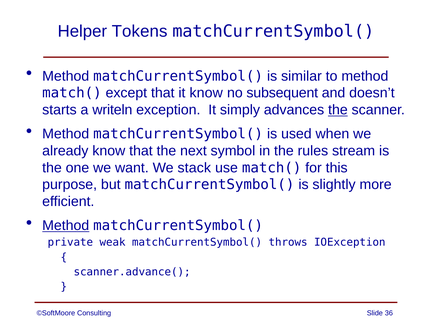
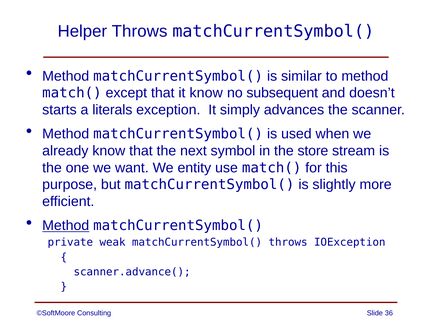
Helper Tokens: Tokens -> Throws (140, 31)
writeln: writeln -> literals (112, 110)
the underline: present -> none (338, 110)
rules: rules -> store (313, 151)
stack: stack -> entity (194, 168)
